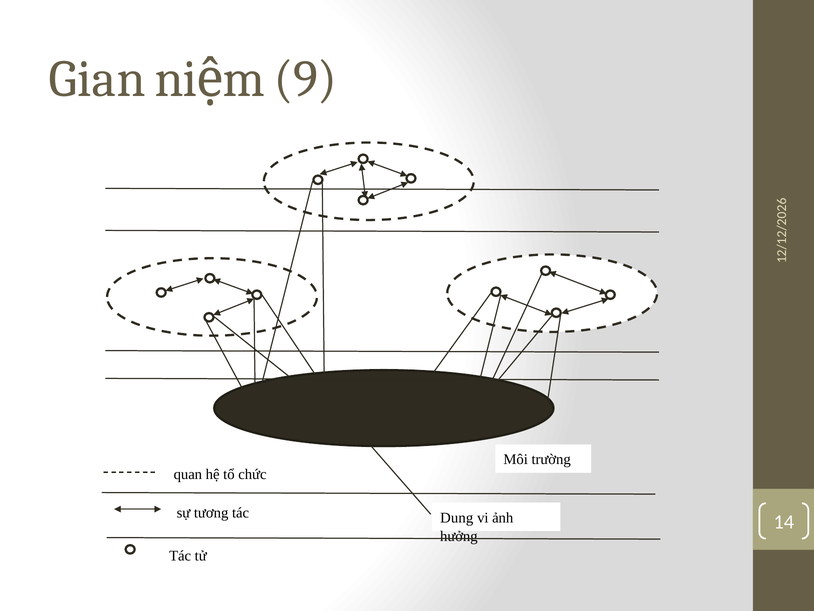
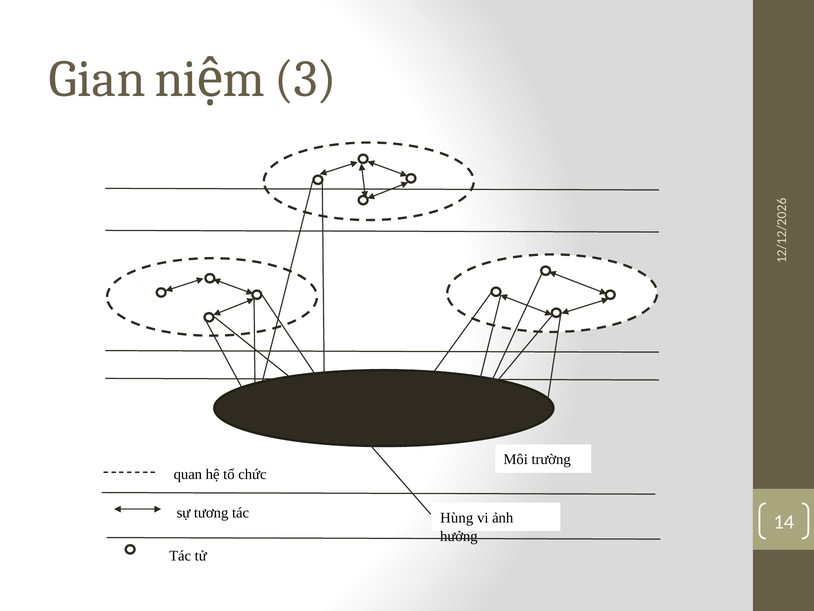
9: 9 -> 3 (305, 79)
Dung: Dung -> Hùng (457, 517)
